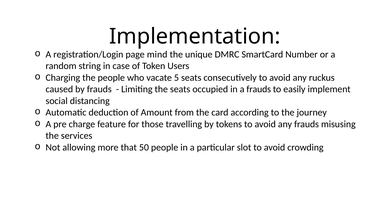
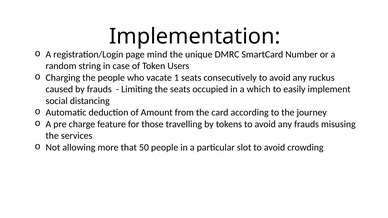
5: 5 -> 1 (176, 78)
a frauds: frauds -> which (259, 89)
